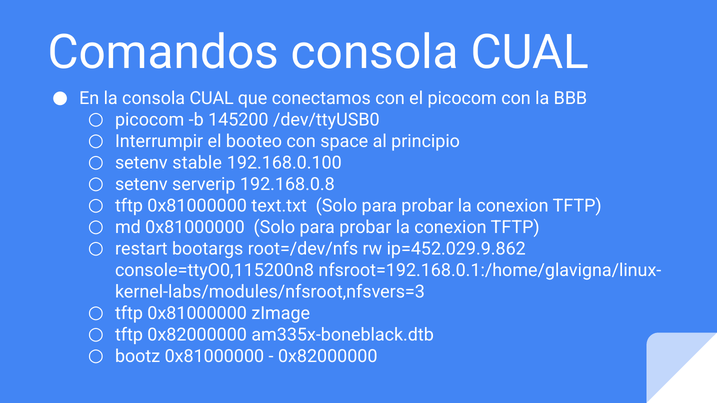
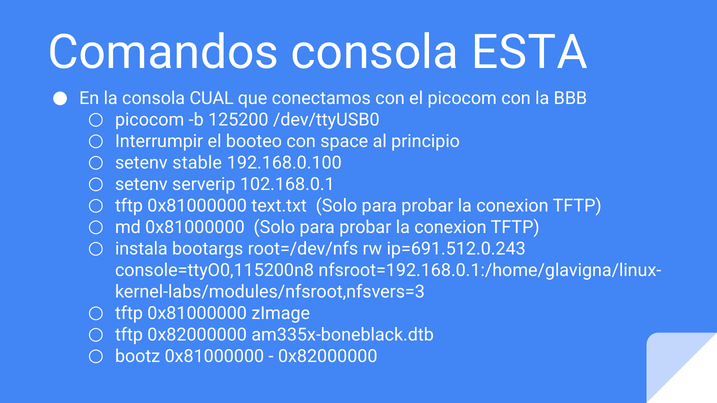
Comandos consola CUAL: CUAL -> ESTA (529, 53)
145200: 145200 -> 125200 (238, 120)
192.168.0.8: 192.168.0.8 -> 102.168.0.1 (287, 185)
restart: restart -> instala (141, 249)
ip=452.029.9.862: ip=452.029.9.862 -> ip=691.512.0.243 (456, 249)
